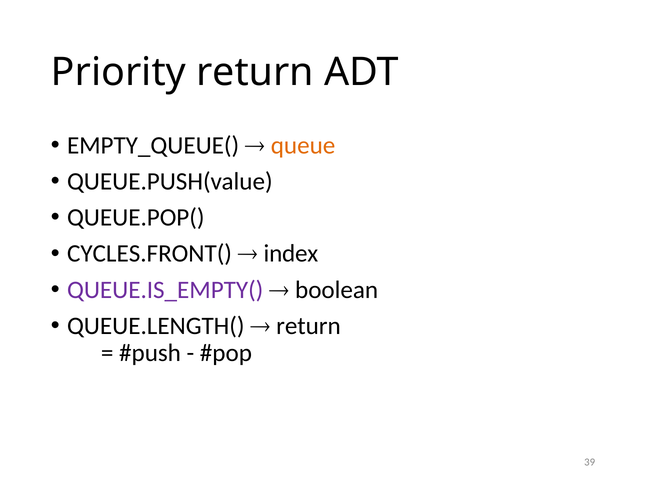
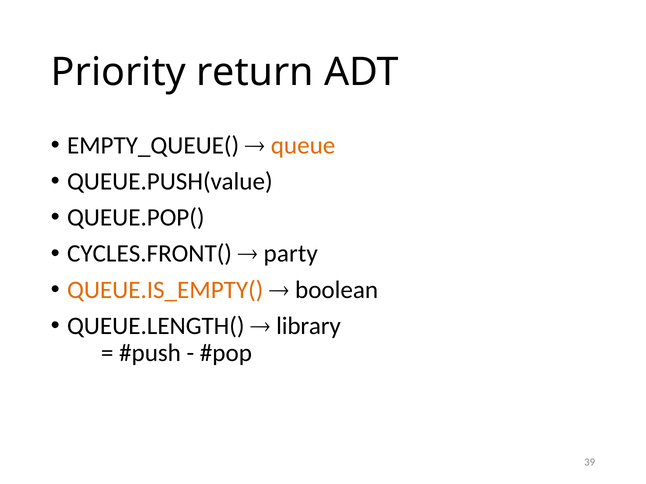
index: index -> party (291, 254)
QUEUE.IS_EMPTY( colour: purple -> orange (165, 290)
return: return -> library (309, 326)
